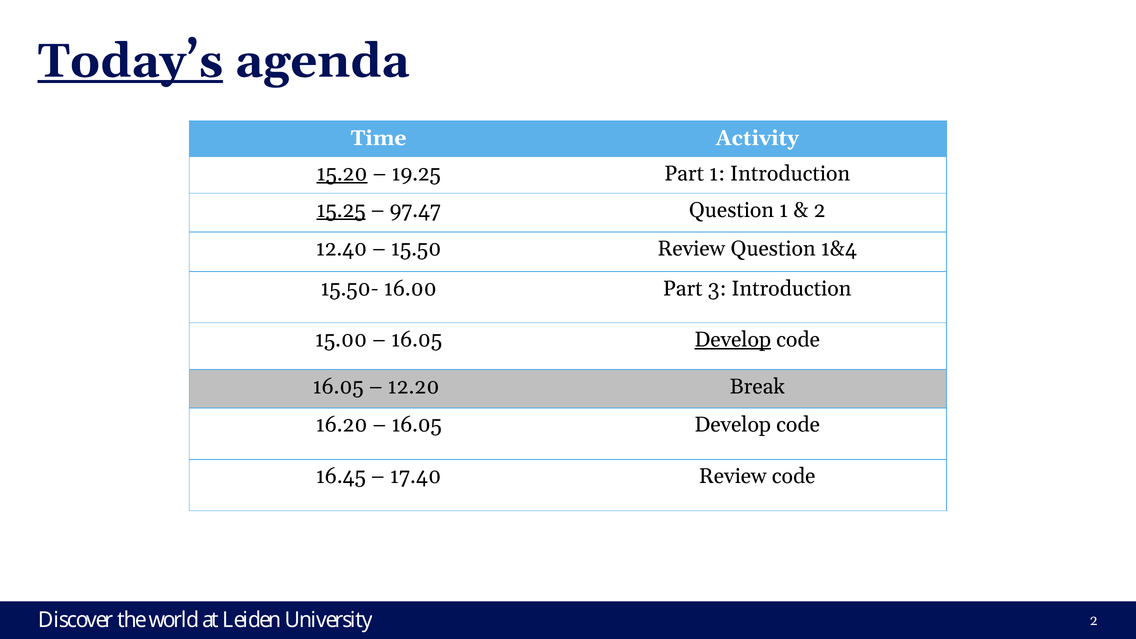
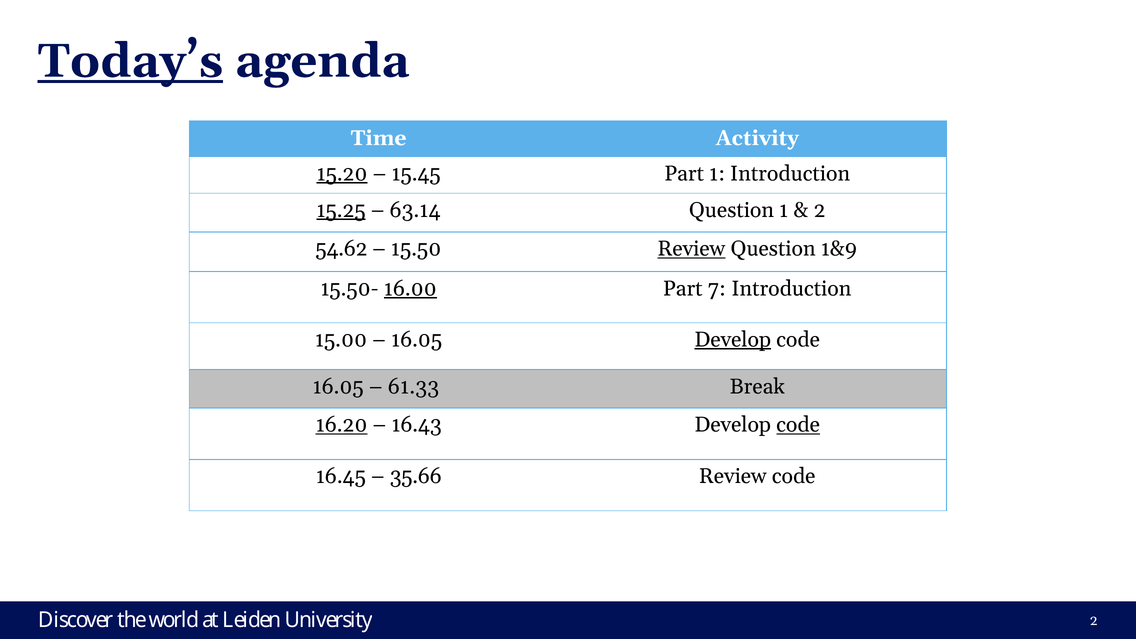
19.25: 19.25 -> 15.45 (416, 174)
97.47: 97.47 -> 63.14 (415, 210)
12.40: 12.40 -> 54.62 (342, 249)
Review underline: none -> present (691, 249)
1&4: 1&4 -> 1&9 (839, 249)
16.00 underline: none -> present (410, 288)
3: 3 -> 7 (717, 288)
12.20: 12.20 -> 61.33 (413, 386)
16.20 underline: none -> present (342, 425)
16.05: 16.05 -> 16.43 (417, 425)
code underline: none -> present (798, 425)
17.40: 17.40 -> 35.66 (416, 476)
